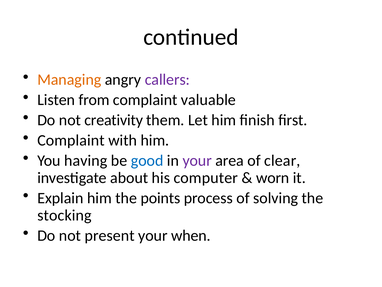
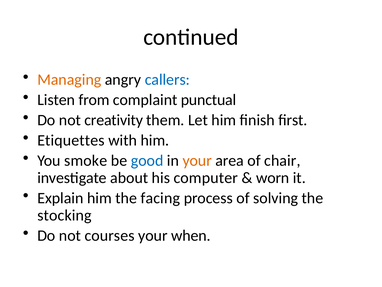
callers colour: purple -> blue (167, 79)
valuable: valuable -> punctual (209, 100)
Complaint: Complaint -> Etiquettes (71, 140)
having: having -> smoke (86, 160)
your colour: purple -> orange (197, 160)
clear: clear -> chair (282, 160)
points: points -> facing (160, 198)
present: present -> courses (110, 235)
